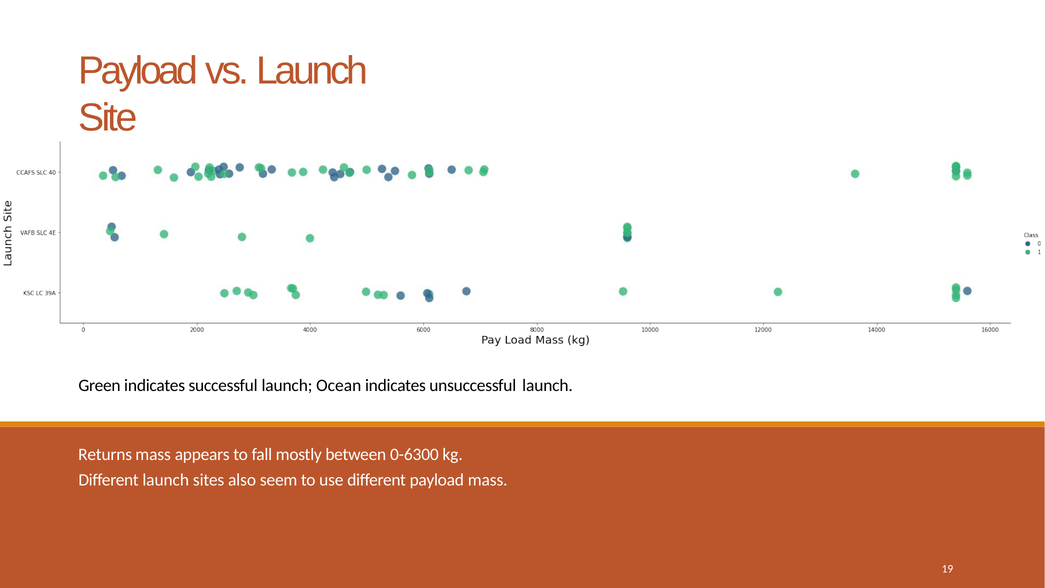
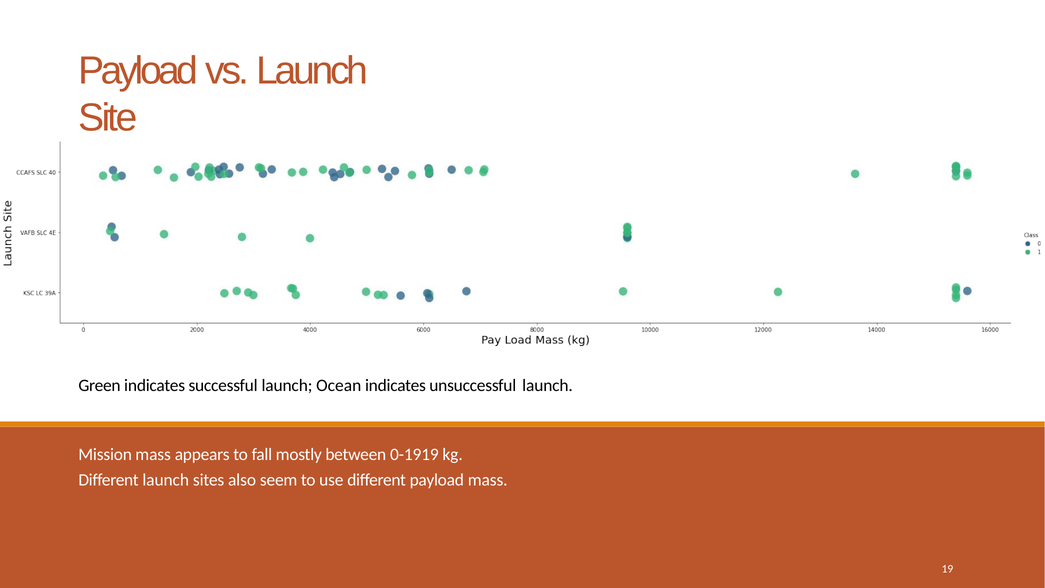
Returns: Returns -> Mission (105, 455)
0-6300: 0-6300 -> 0-1919 (414, 455)
